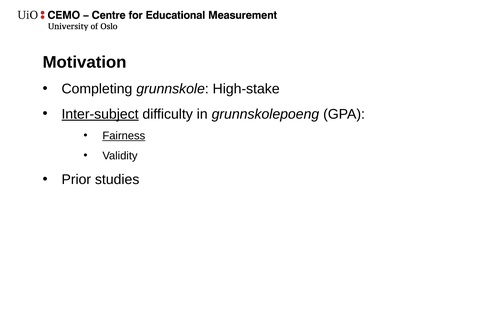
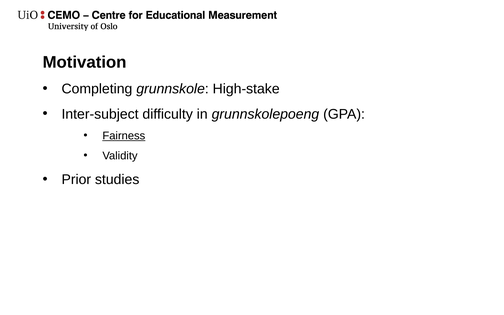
Inter-subject underline: present -> none (100, 114)
